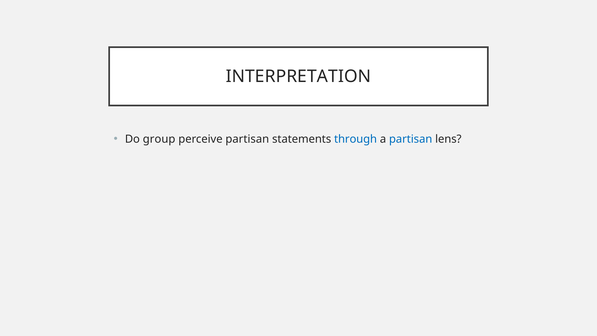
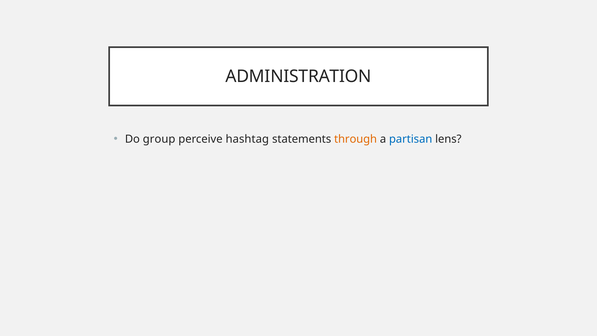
INTERPRETATION: INTERPRETATION -> ADMINISTRATION (299, 76)
perceive partisan: partisan -> hashtag (247, 139)
through colour: blue -> orange (356, 139)
